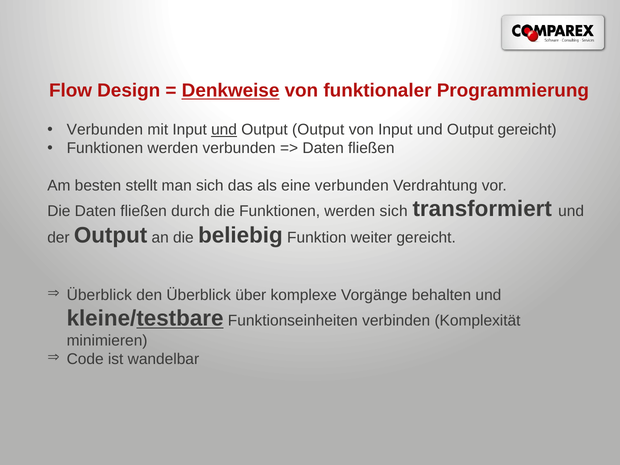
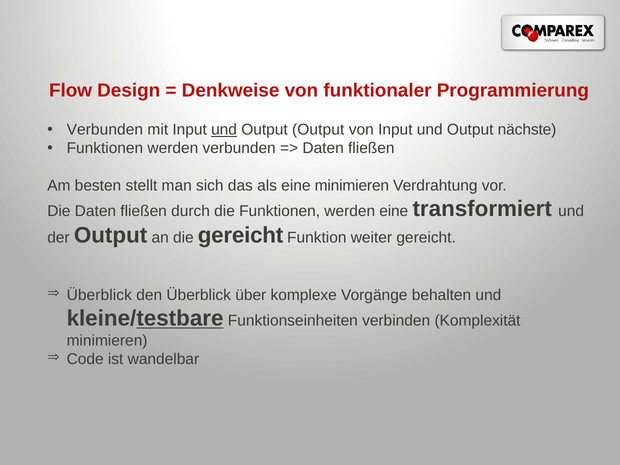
Denkweise underline: present -> none (231, 91)
Output gereicht: gereicht -> nächste (527, 130)
eine verbunden: verbunden -> minimieren (352, 186)
werden sich: sich -> eine (394, 211)
die beliebig: beliebig -> gereicht (241, 236)
